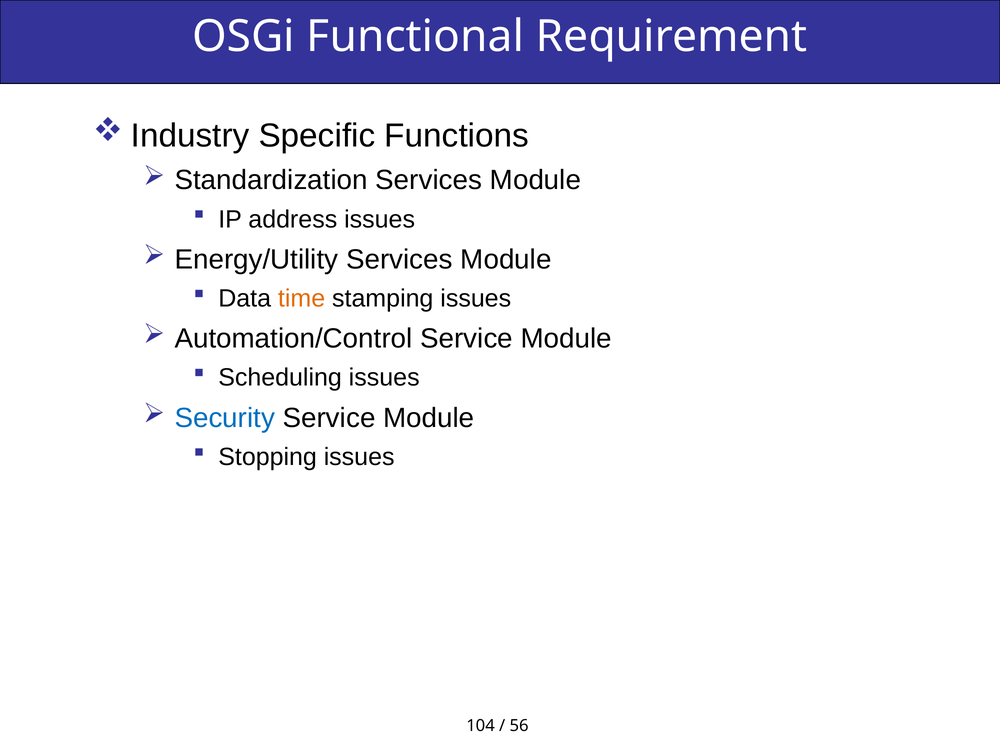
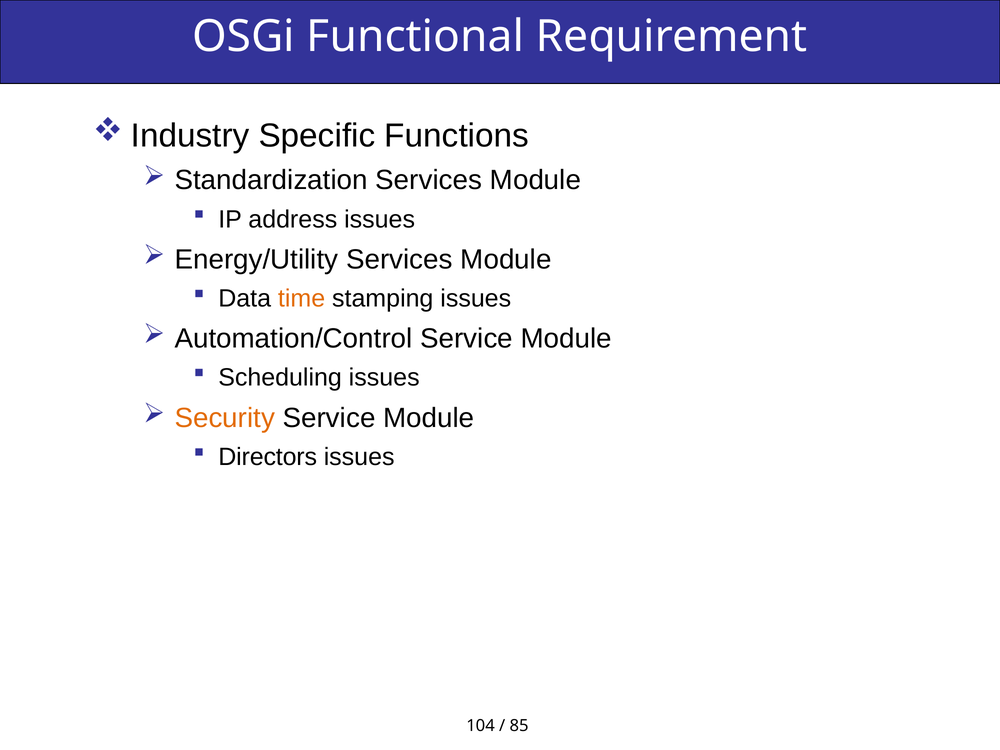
Security colour: blue -> orange (225, 418)
Stopping: Stopping -> Directors (268, 457)
56: 56 -> 85 (519, 726)
